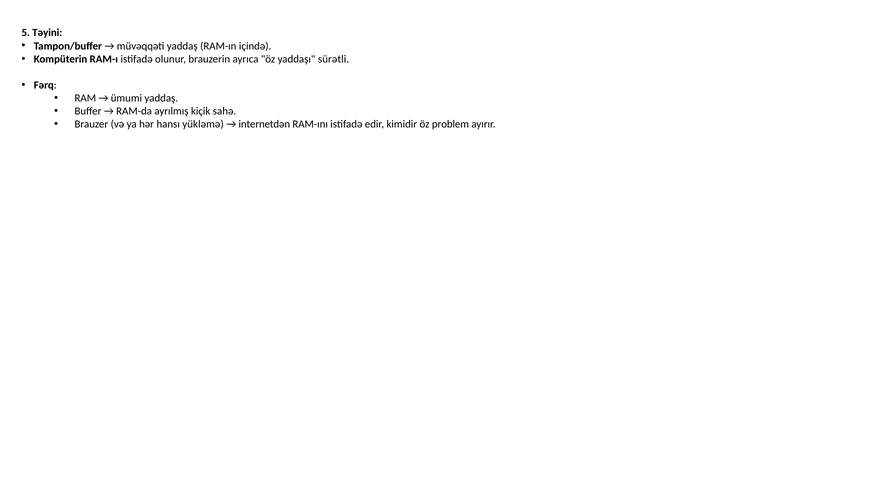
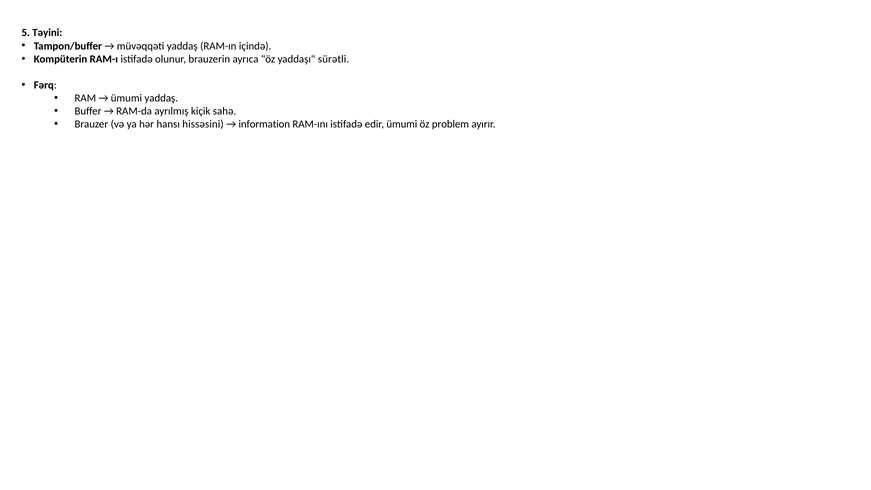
yükləmə: yükləmə -> hissəsini (203, 124)
internetdən: internetdən -> information (264, 124)
edir kimidir: kimidir -> ümumi (402, 124)
